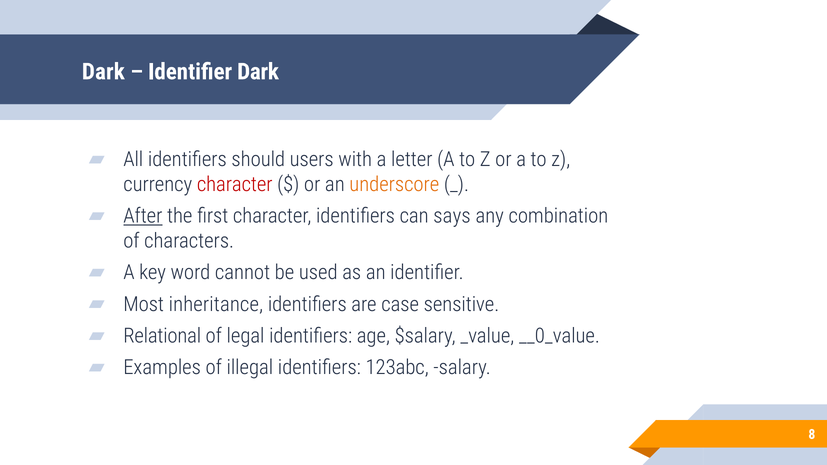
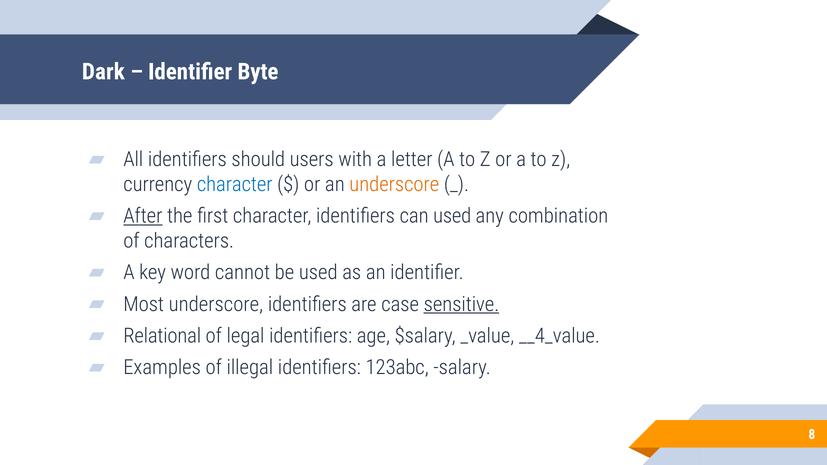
Identifier Dark: Dark -> Byte (258, 72)
character colour: red -> blue (235, 184)
can says: says -> used (452, 216)
Most inheritance: inheritance -> underscore (216, 304)
sensitive underline: none -> present (461, 304)
__0_value: __0_value -> __4_value (559, 336)
